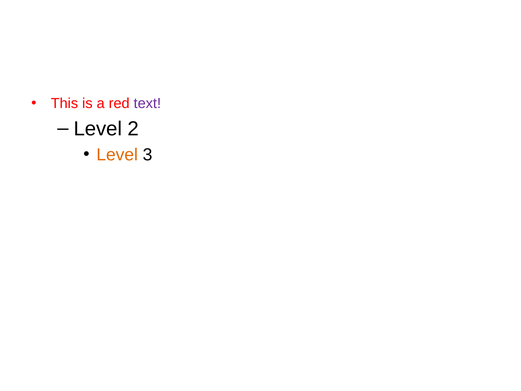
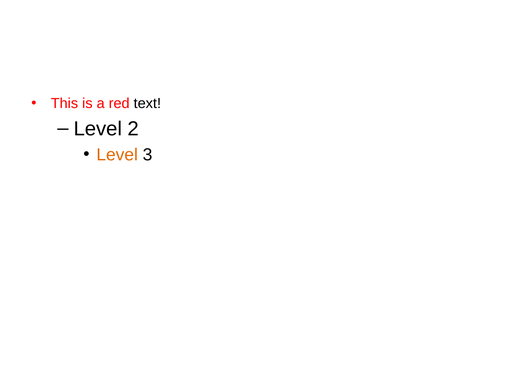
text colour: purple -> black (147, 103)
